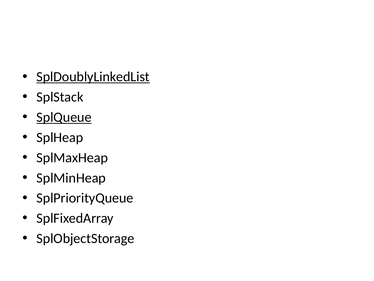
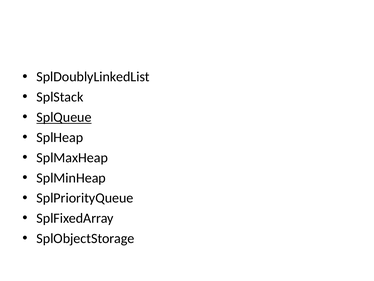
SplDoublyLinkedList underline: present -> none (93, 77)
